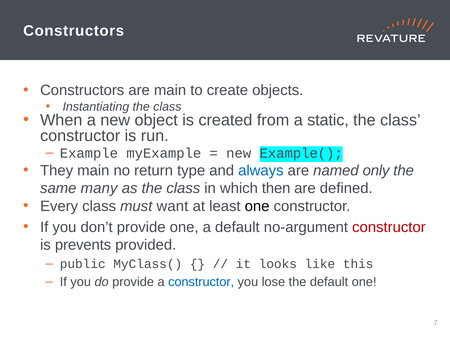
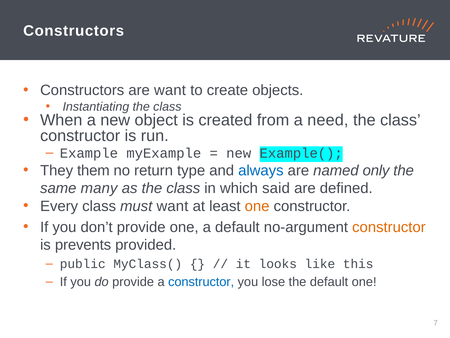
are main: main -> want (170, 90)
static: static -> need (328, 120)
They main: main -> them (93, 170)
then: then -> said (276, 188)
one colour: black -> orange (257, 206)
constructor colour: red -> orange (389, 227)
